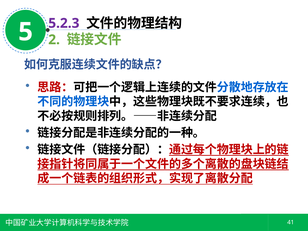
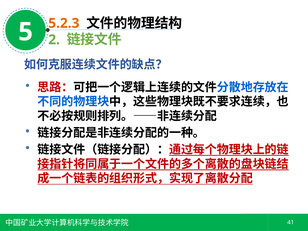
5.2.3 colour: purple -> orange (64, 23)
